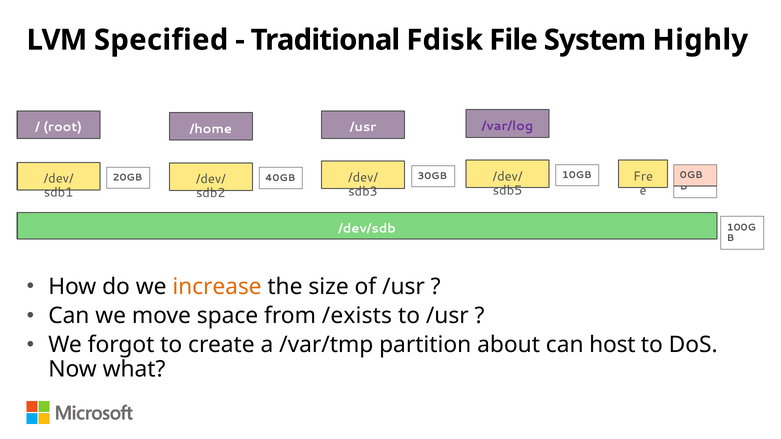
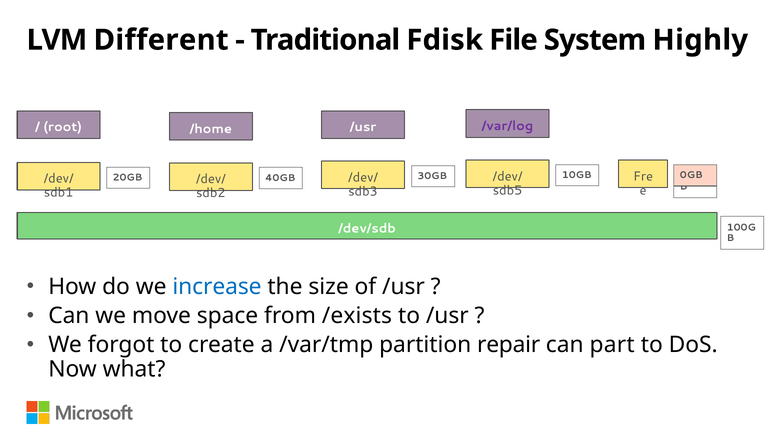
Specified: Specified -> Different (161, 40)
increase colour: orange -> blue (217, 287)
about: about -> repair (509, 345)
host: host -> part (612, 345)
